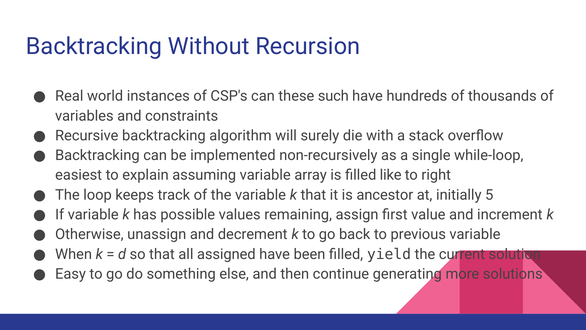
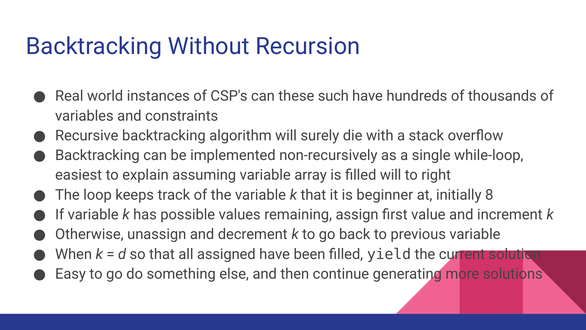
filled like: like -> will (391, 175)
ancestor: ancestor -> beginner (385, 195)
5: 5 -> 8 (489, 195)
